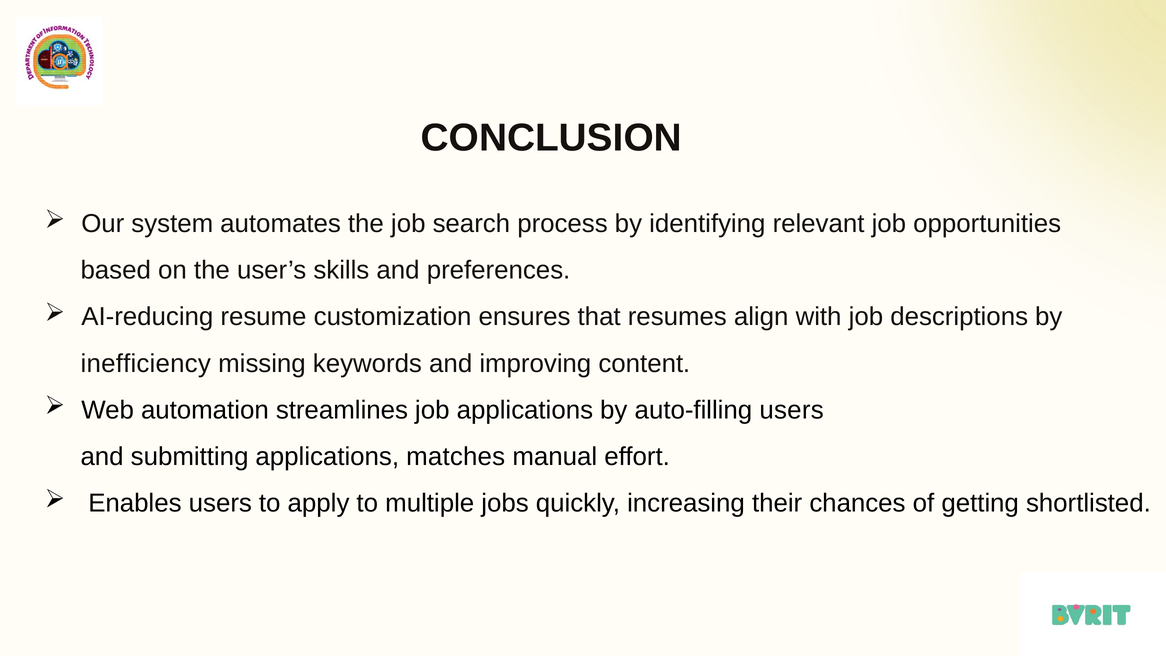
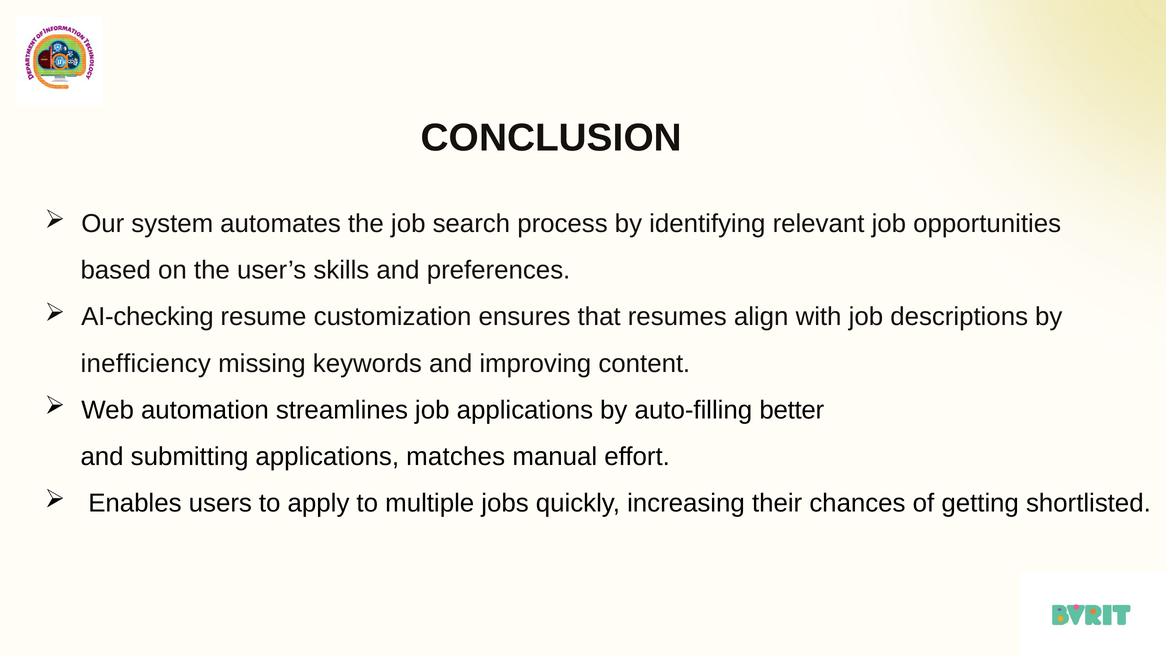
AI-reducing: AI-reducing -> AI-checking (147, 317)
auto-filling users: users -> better (792, 410)
